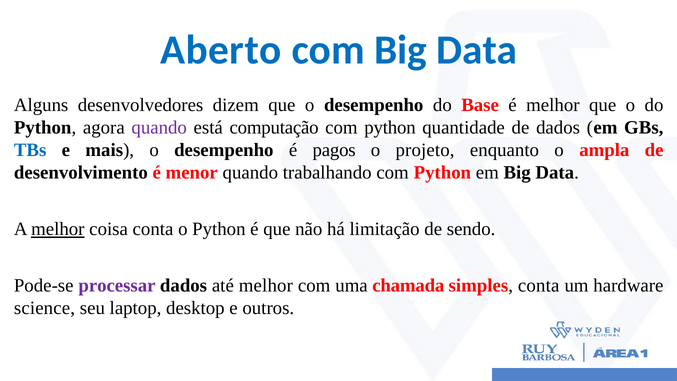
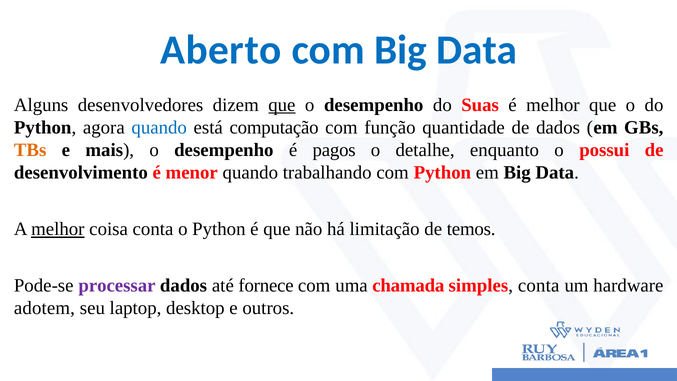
que underline: none -> present (282, 105)
Base: Base -> Suas (480, 105)
quando colour: purple -> blue (159, 127)
python: python -> função (390, 127)
TBs colour: blue -> orange (30, 150)
projeto: projeto -> detalhe (425, 150)
ampla: ampla -> possui (604, 150)
sendo: sendo -> temos (471, 229)
até melhor: melhor -> fornece (266, 285)
science: science -> adotem (44, 308)
